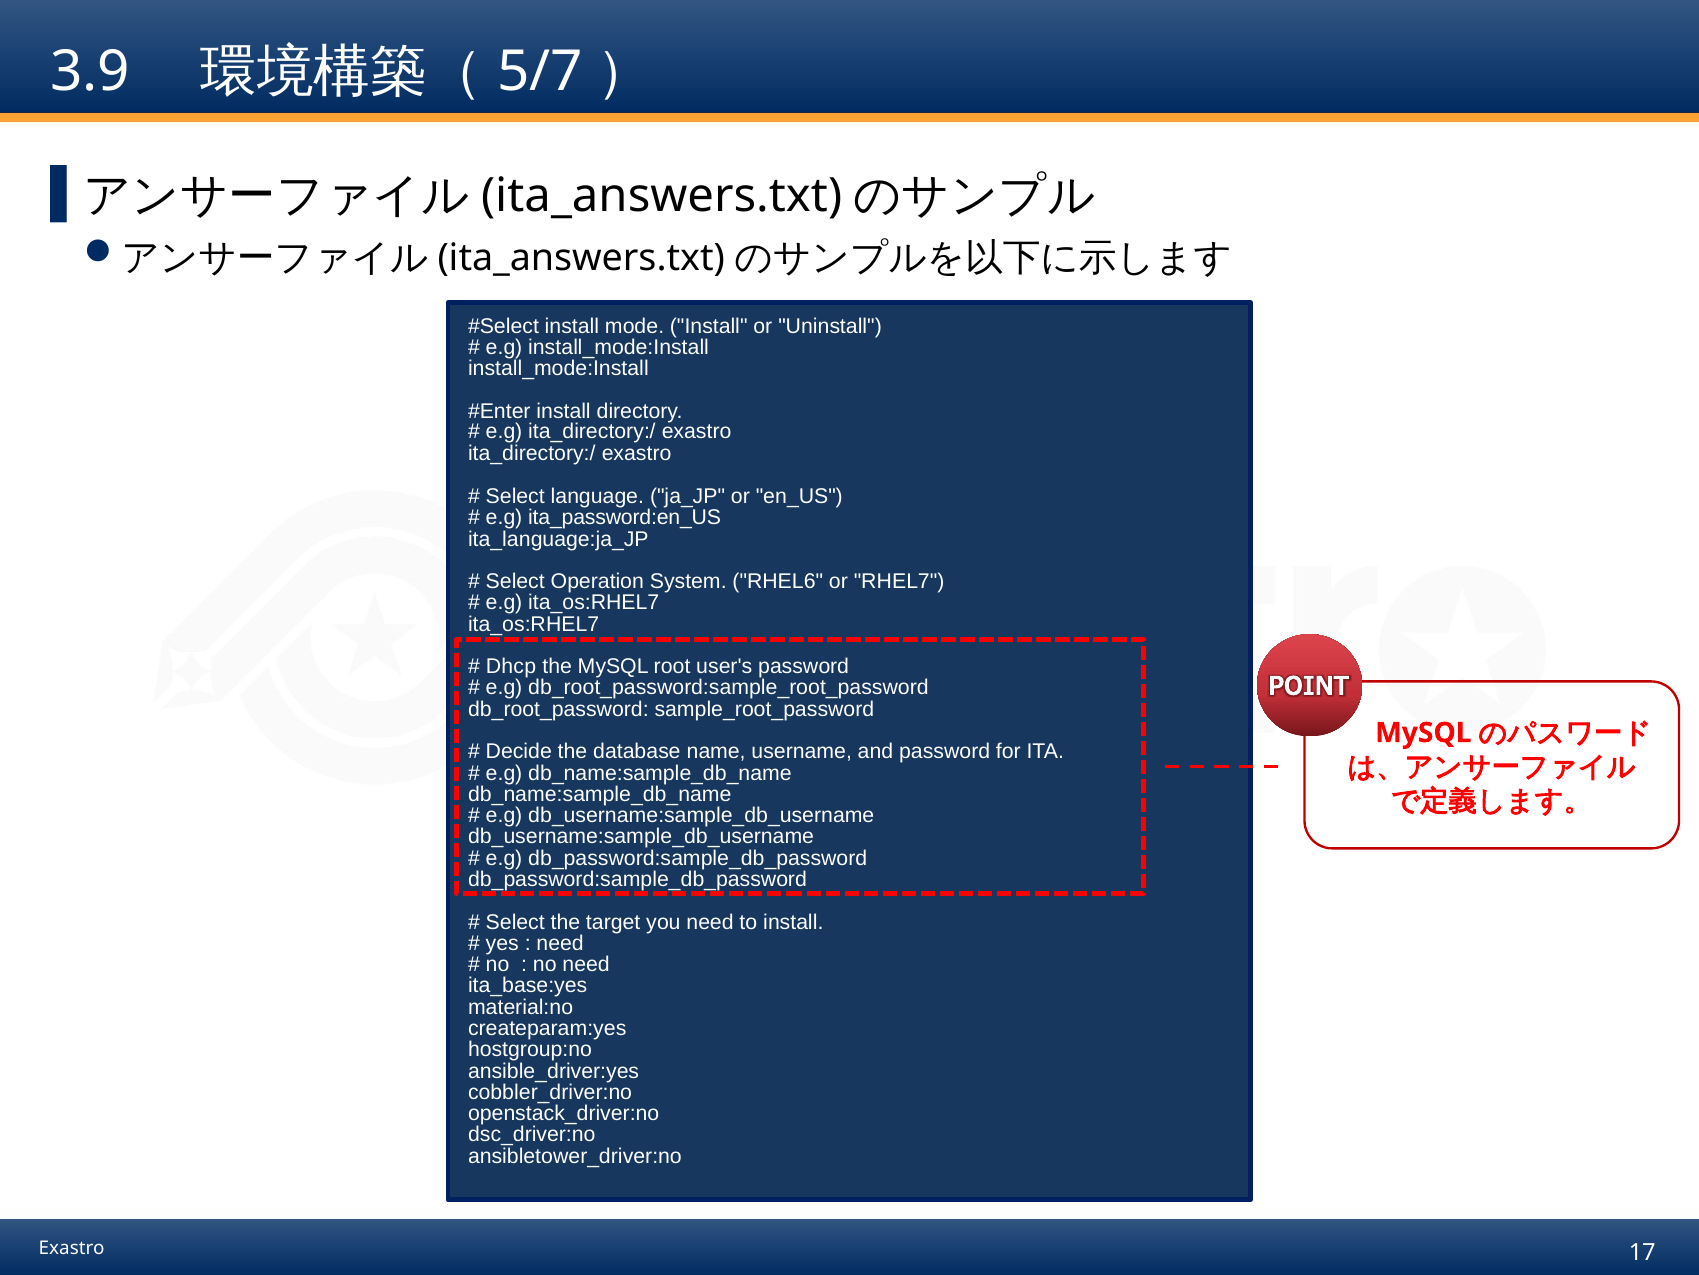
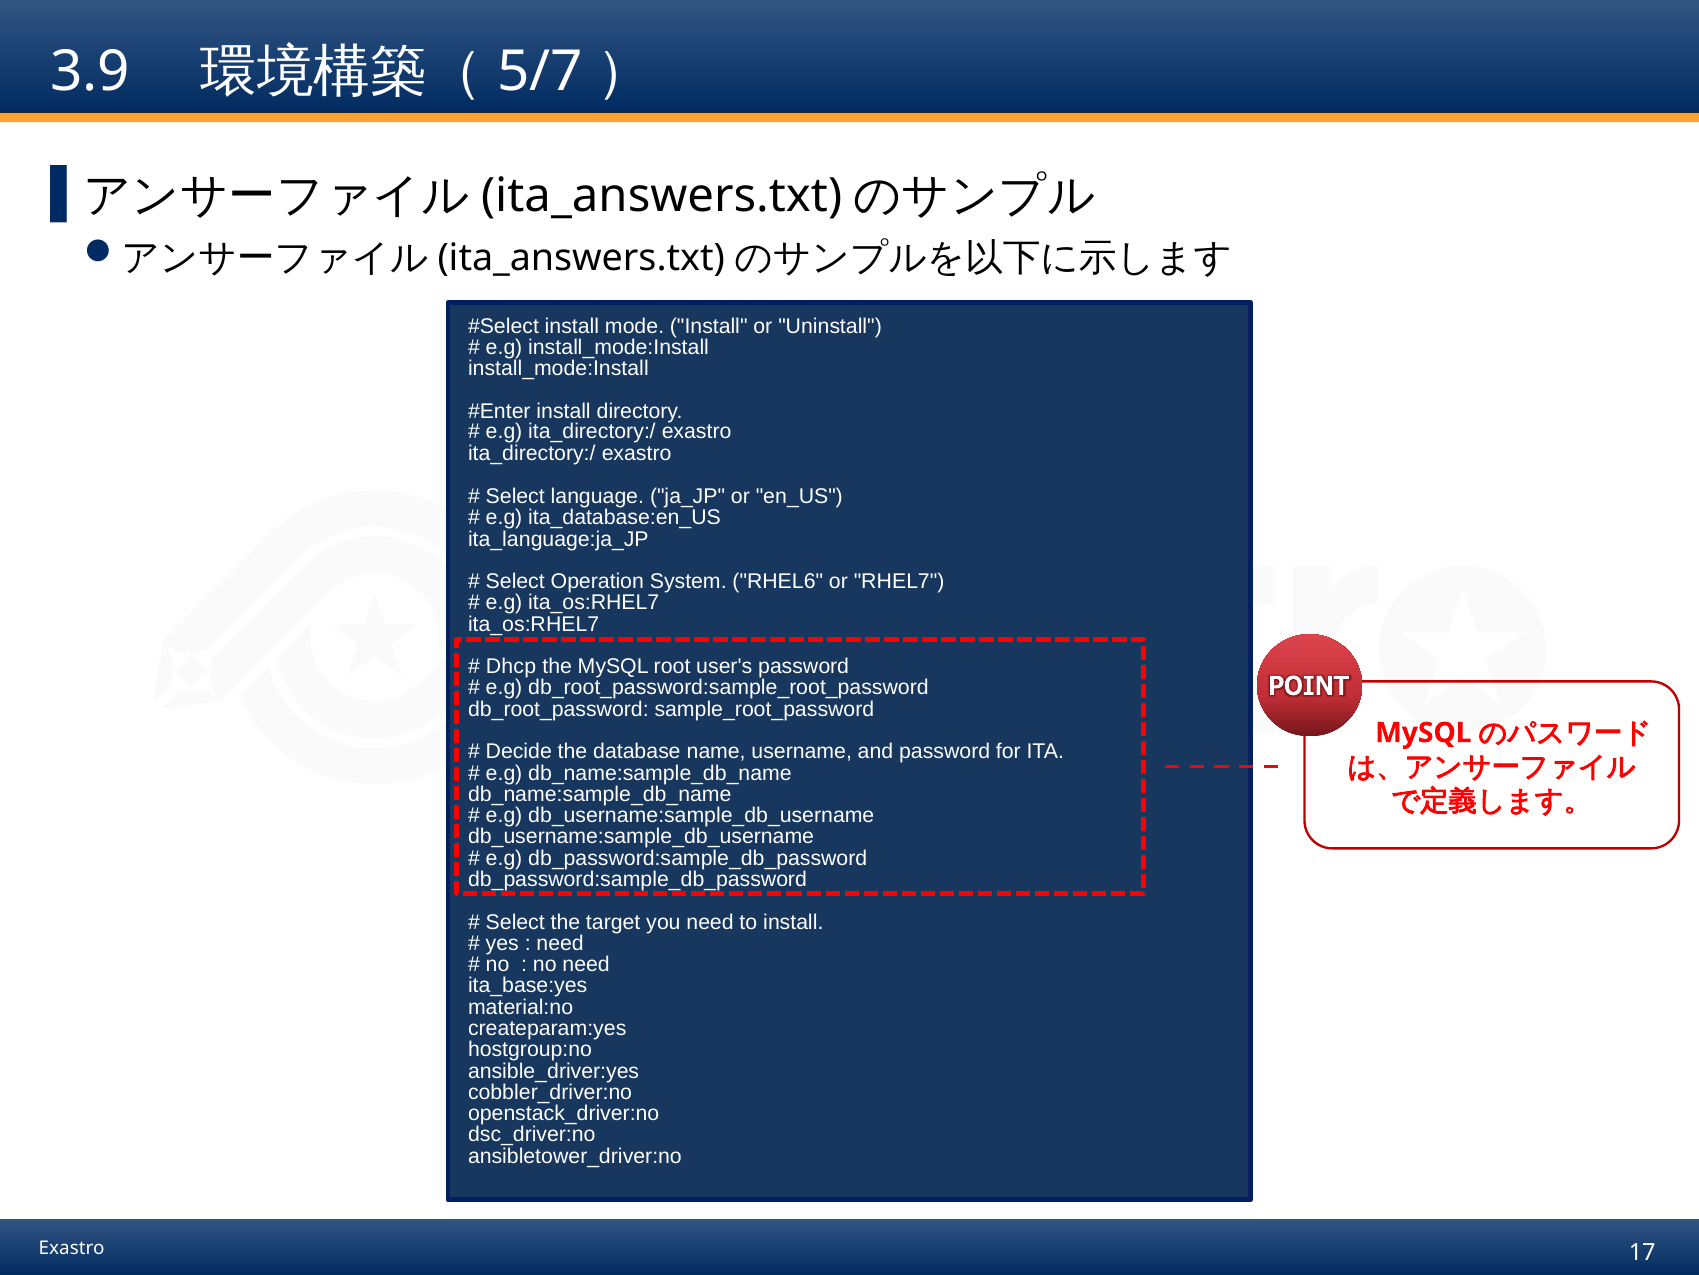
ita_password:en_US: ita_password:en_US -> ita_database:en_US (625, 517)
